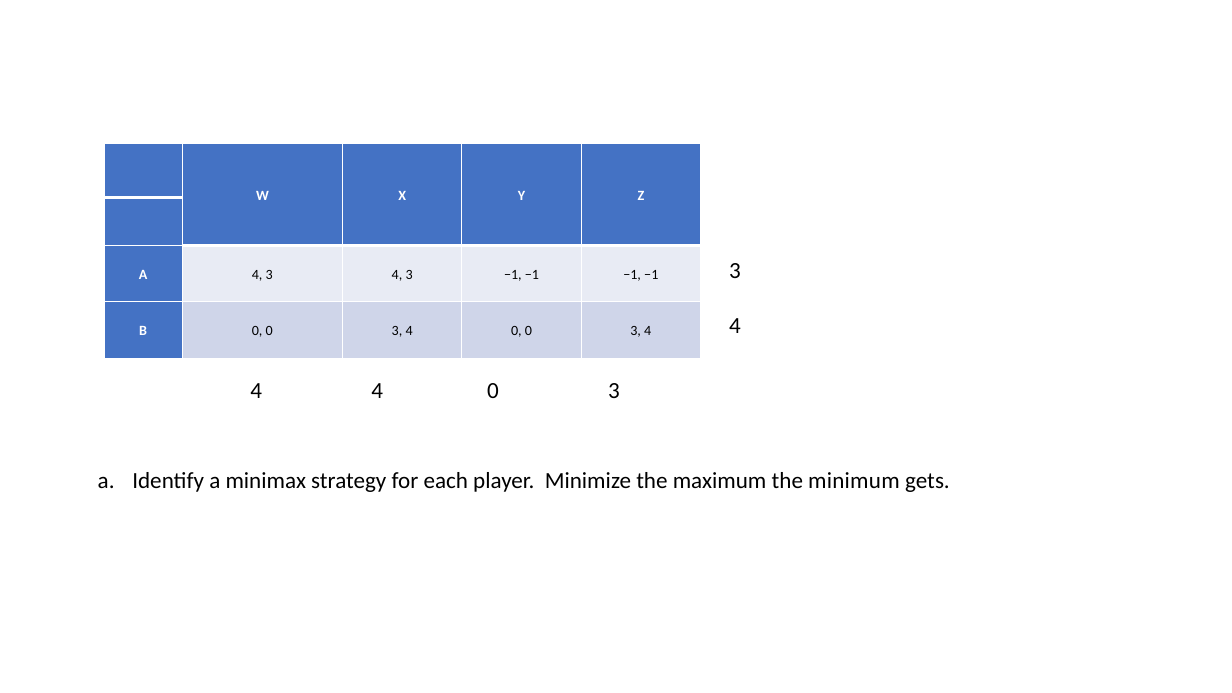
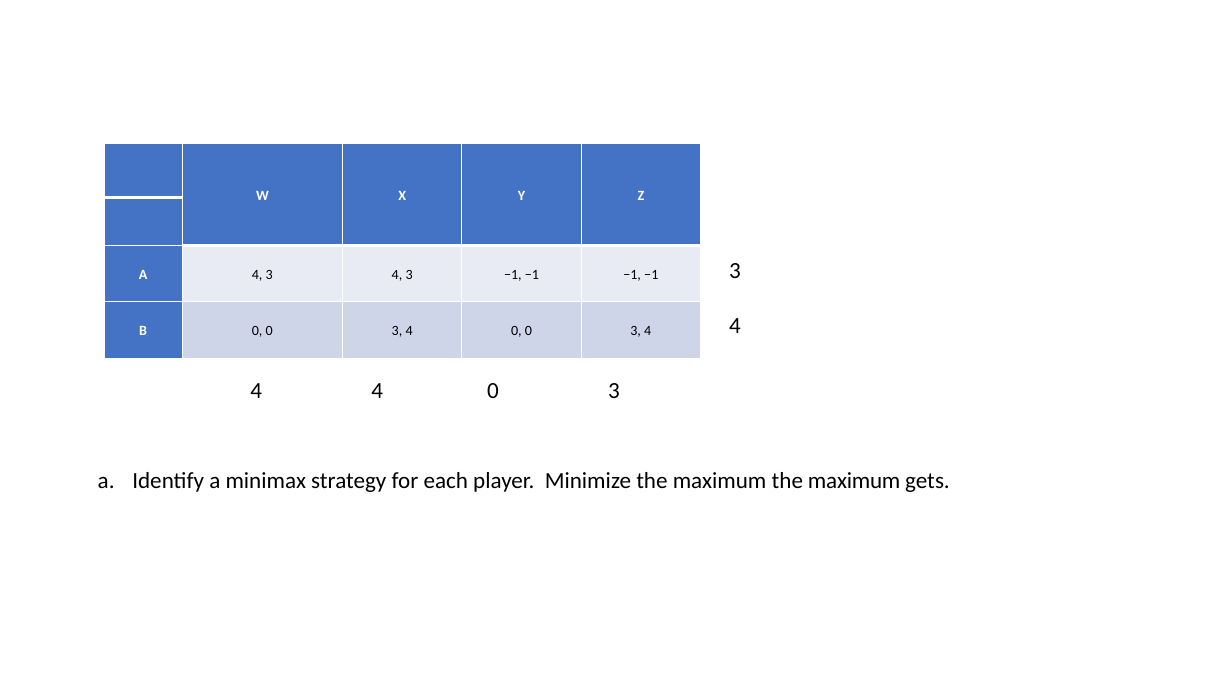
maximum the minimum: minimum -> maximum (854, 481)
